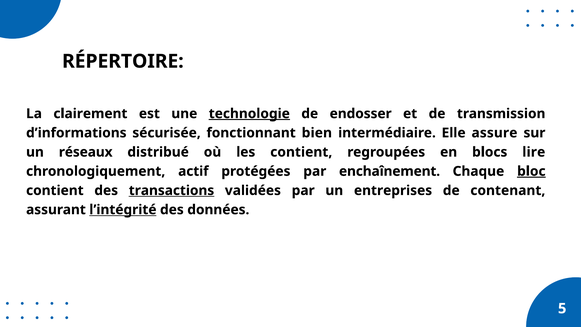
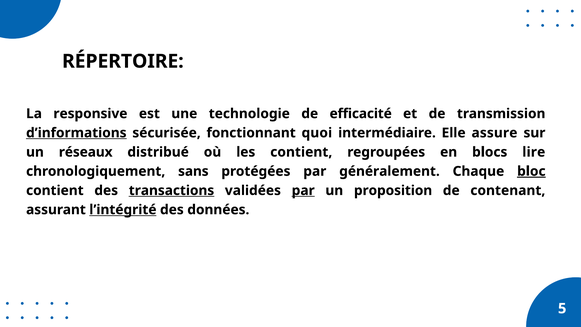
clairement: clairement -> responsive (90, 114)
technologie underline: present -> none (249, 114)
endosser: endosser -> efficacité (361, 114)
d’informations underline: none -> present (76, 133)
bien: bien -> quoi (317, 133)
actif: actif -> sans (193, 171)
enchaînement: enchaînement -> généralement (389, 171)
par underline: none -> present (303, 190)
entreprises: entreprises -> proposition (393, 190)
